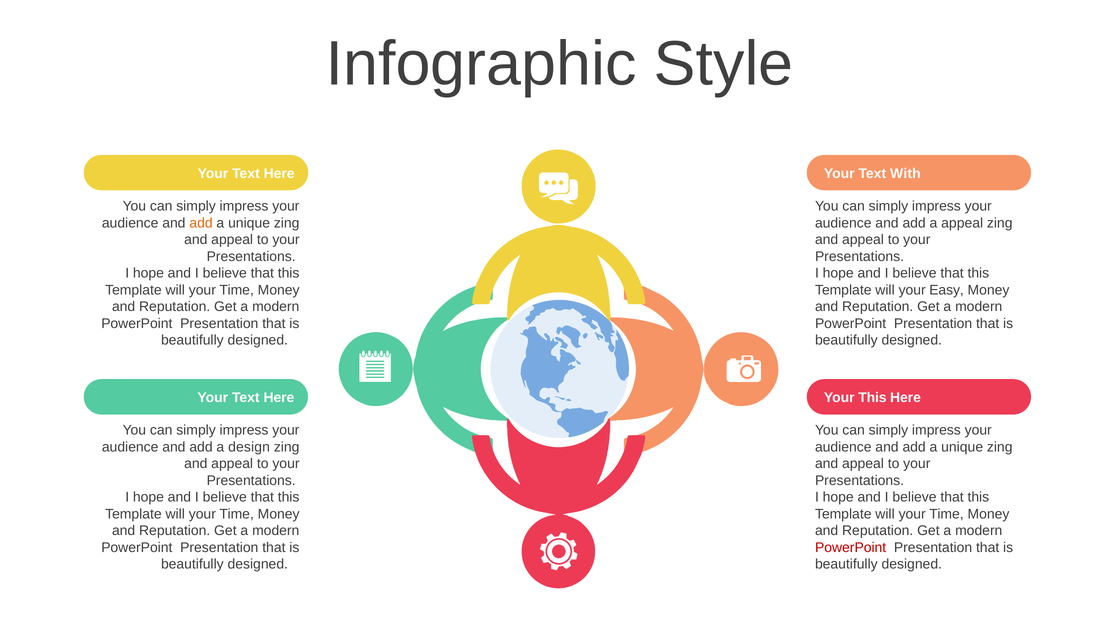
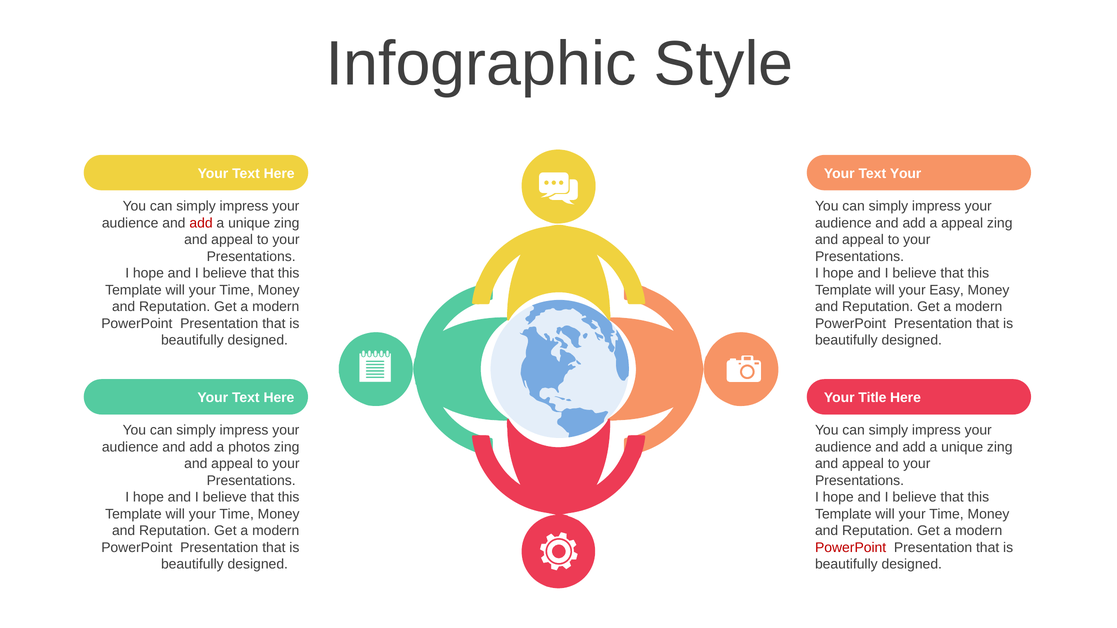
Text With: With -> Your (906, 174)
add colour: orange -> red (201, 223)
Your This: This -> Title (872, 398)
design: design -> photos (249, 447)
